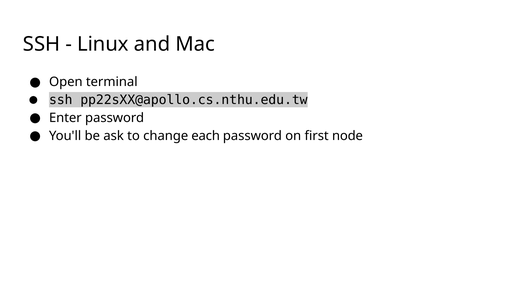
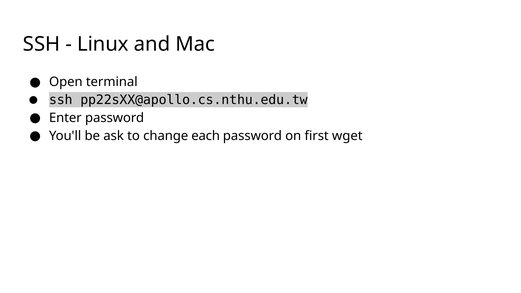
node: node -> wget (347, 136)
